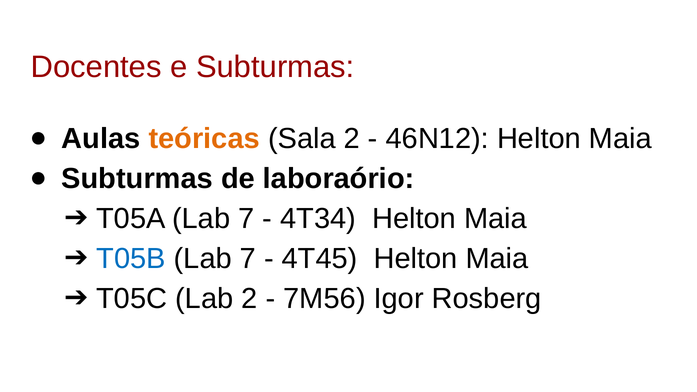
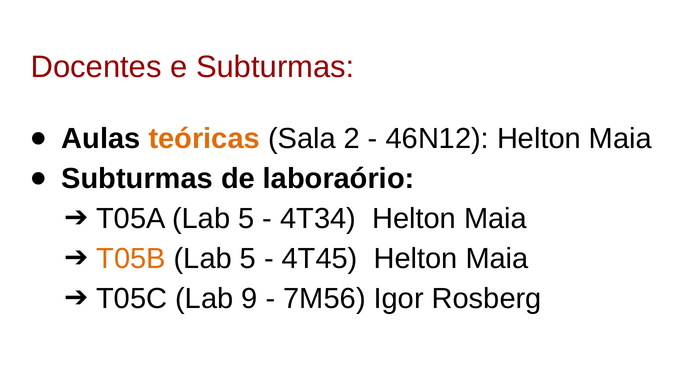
T05A Lab 7: 7 -> 5 (246, 219)
T05B colour: blue -> orange (131, 259)
7: 7 -> 5 (248, 259)
Lab 2: 2 -> 9 (249, 299)
